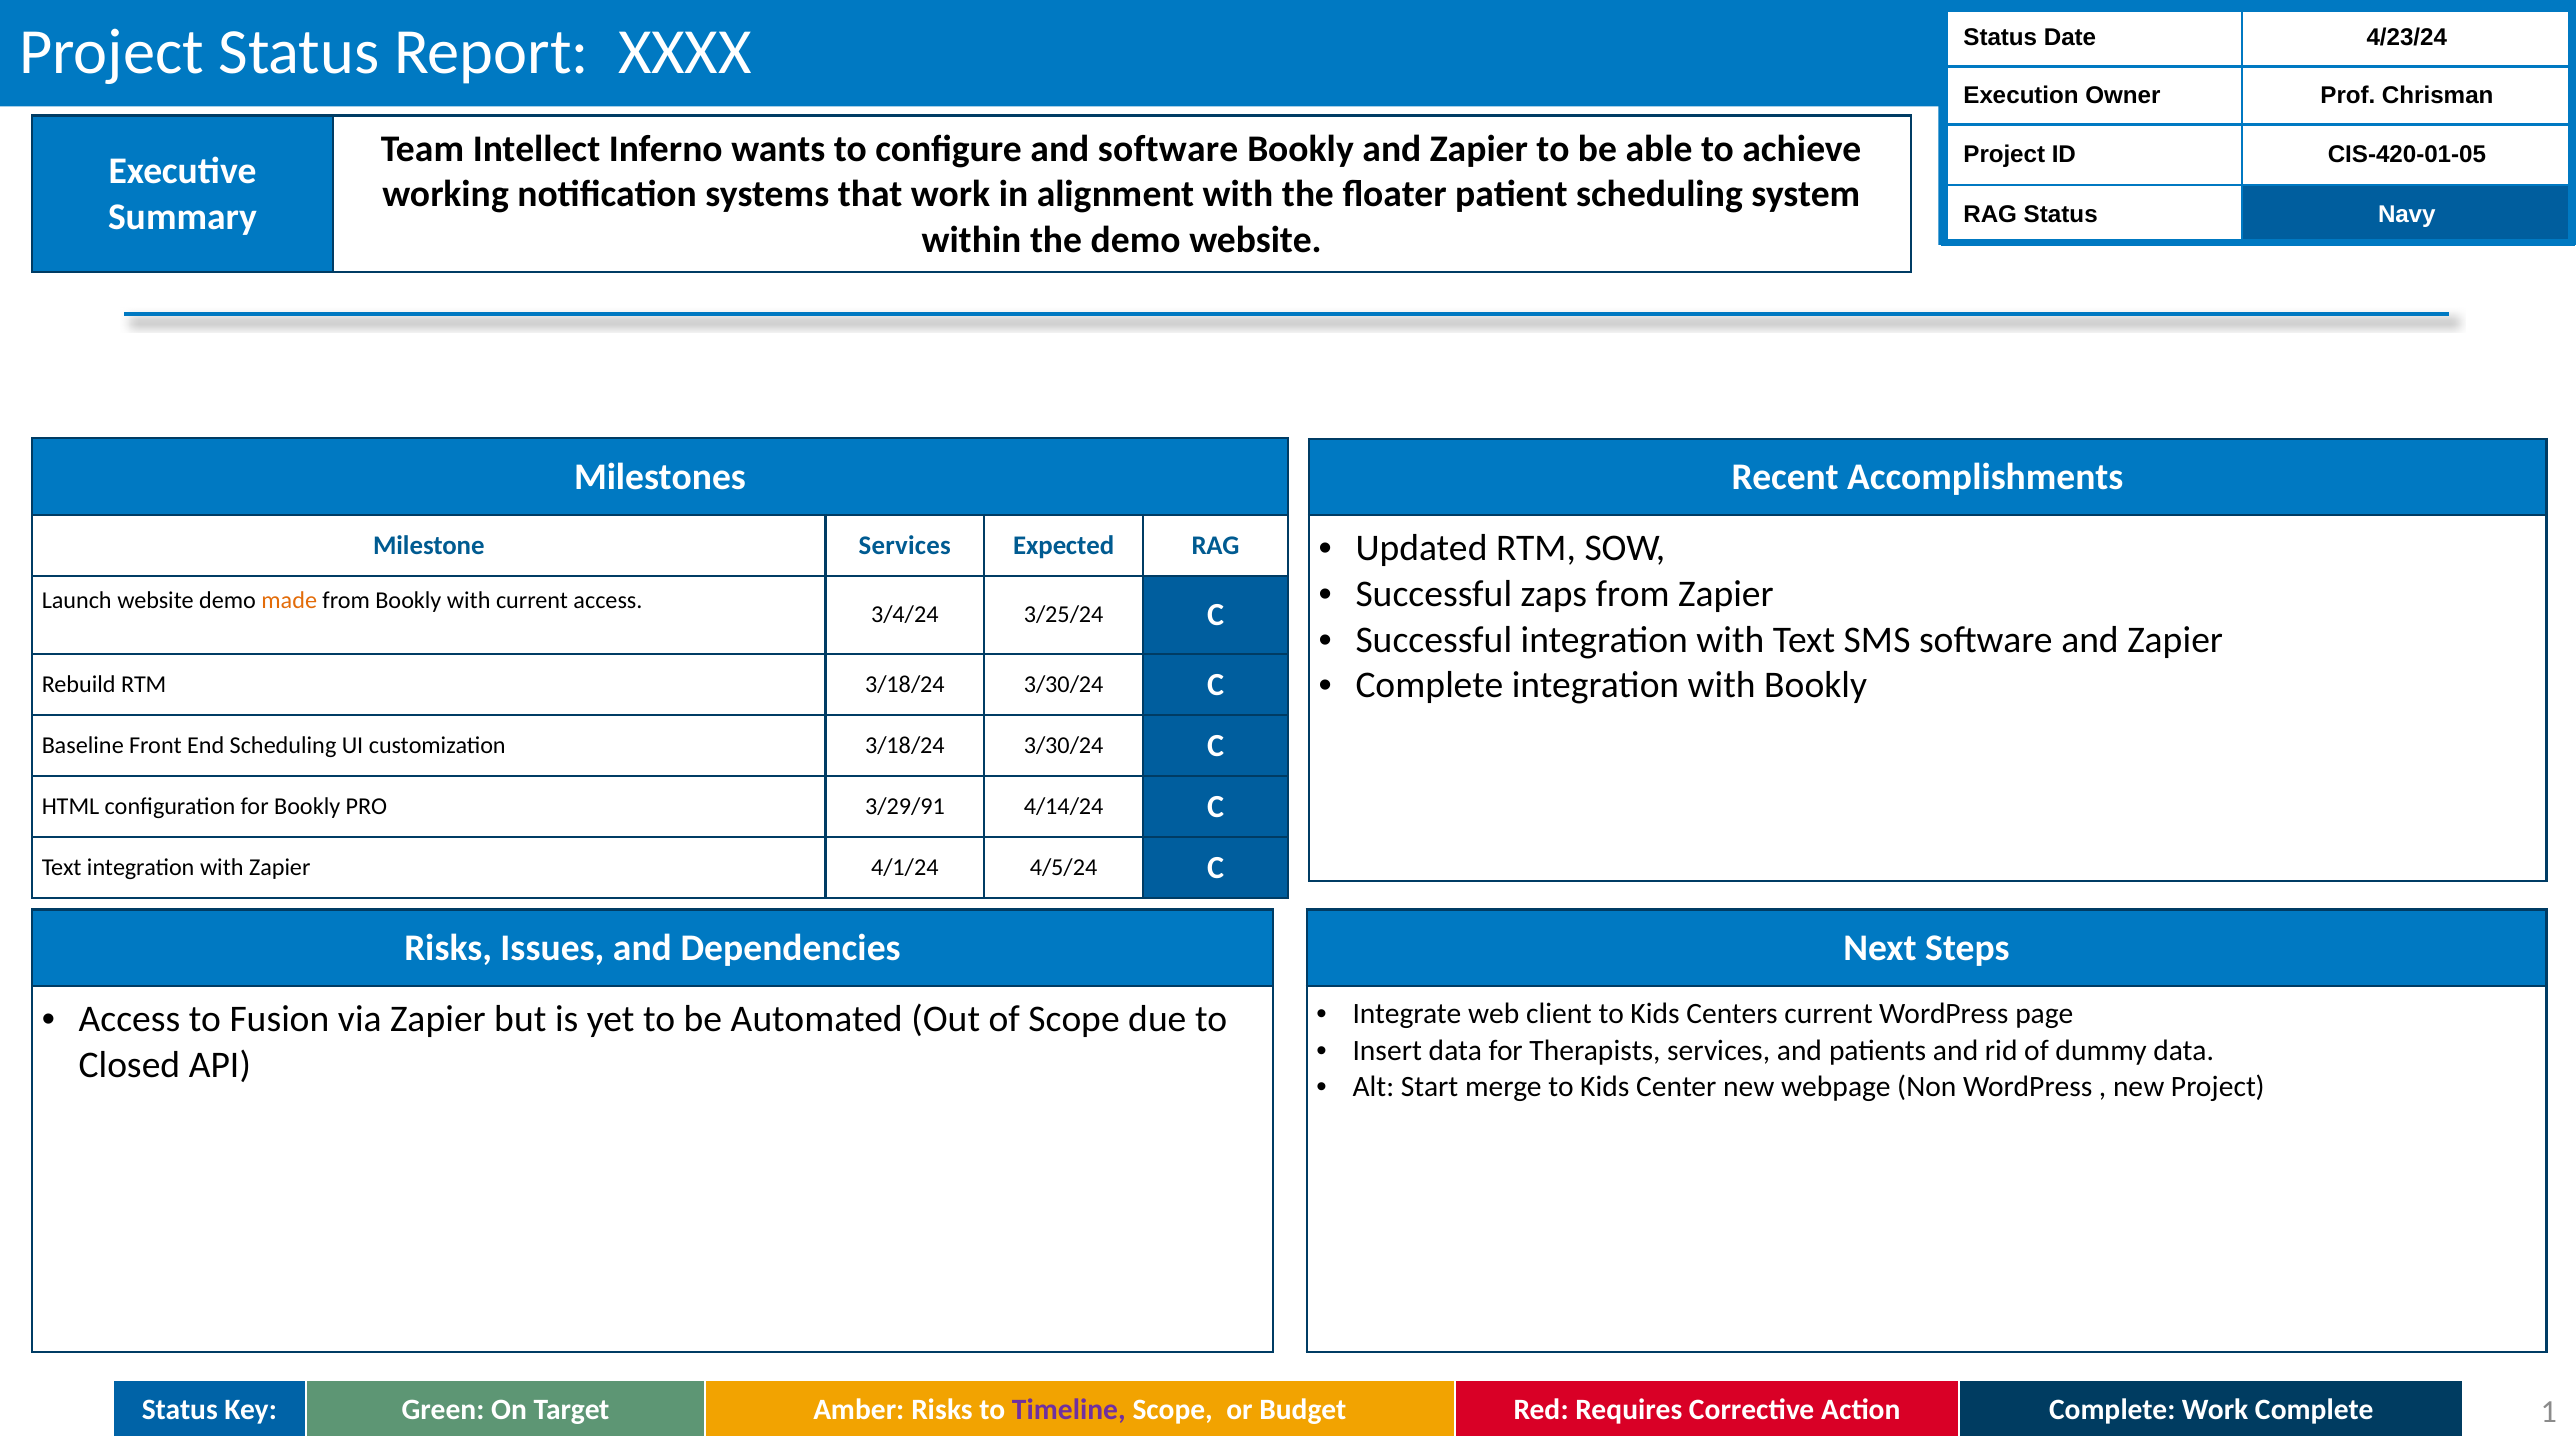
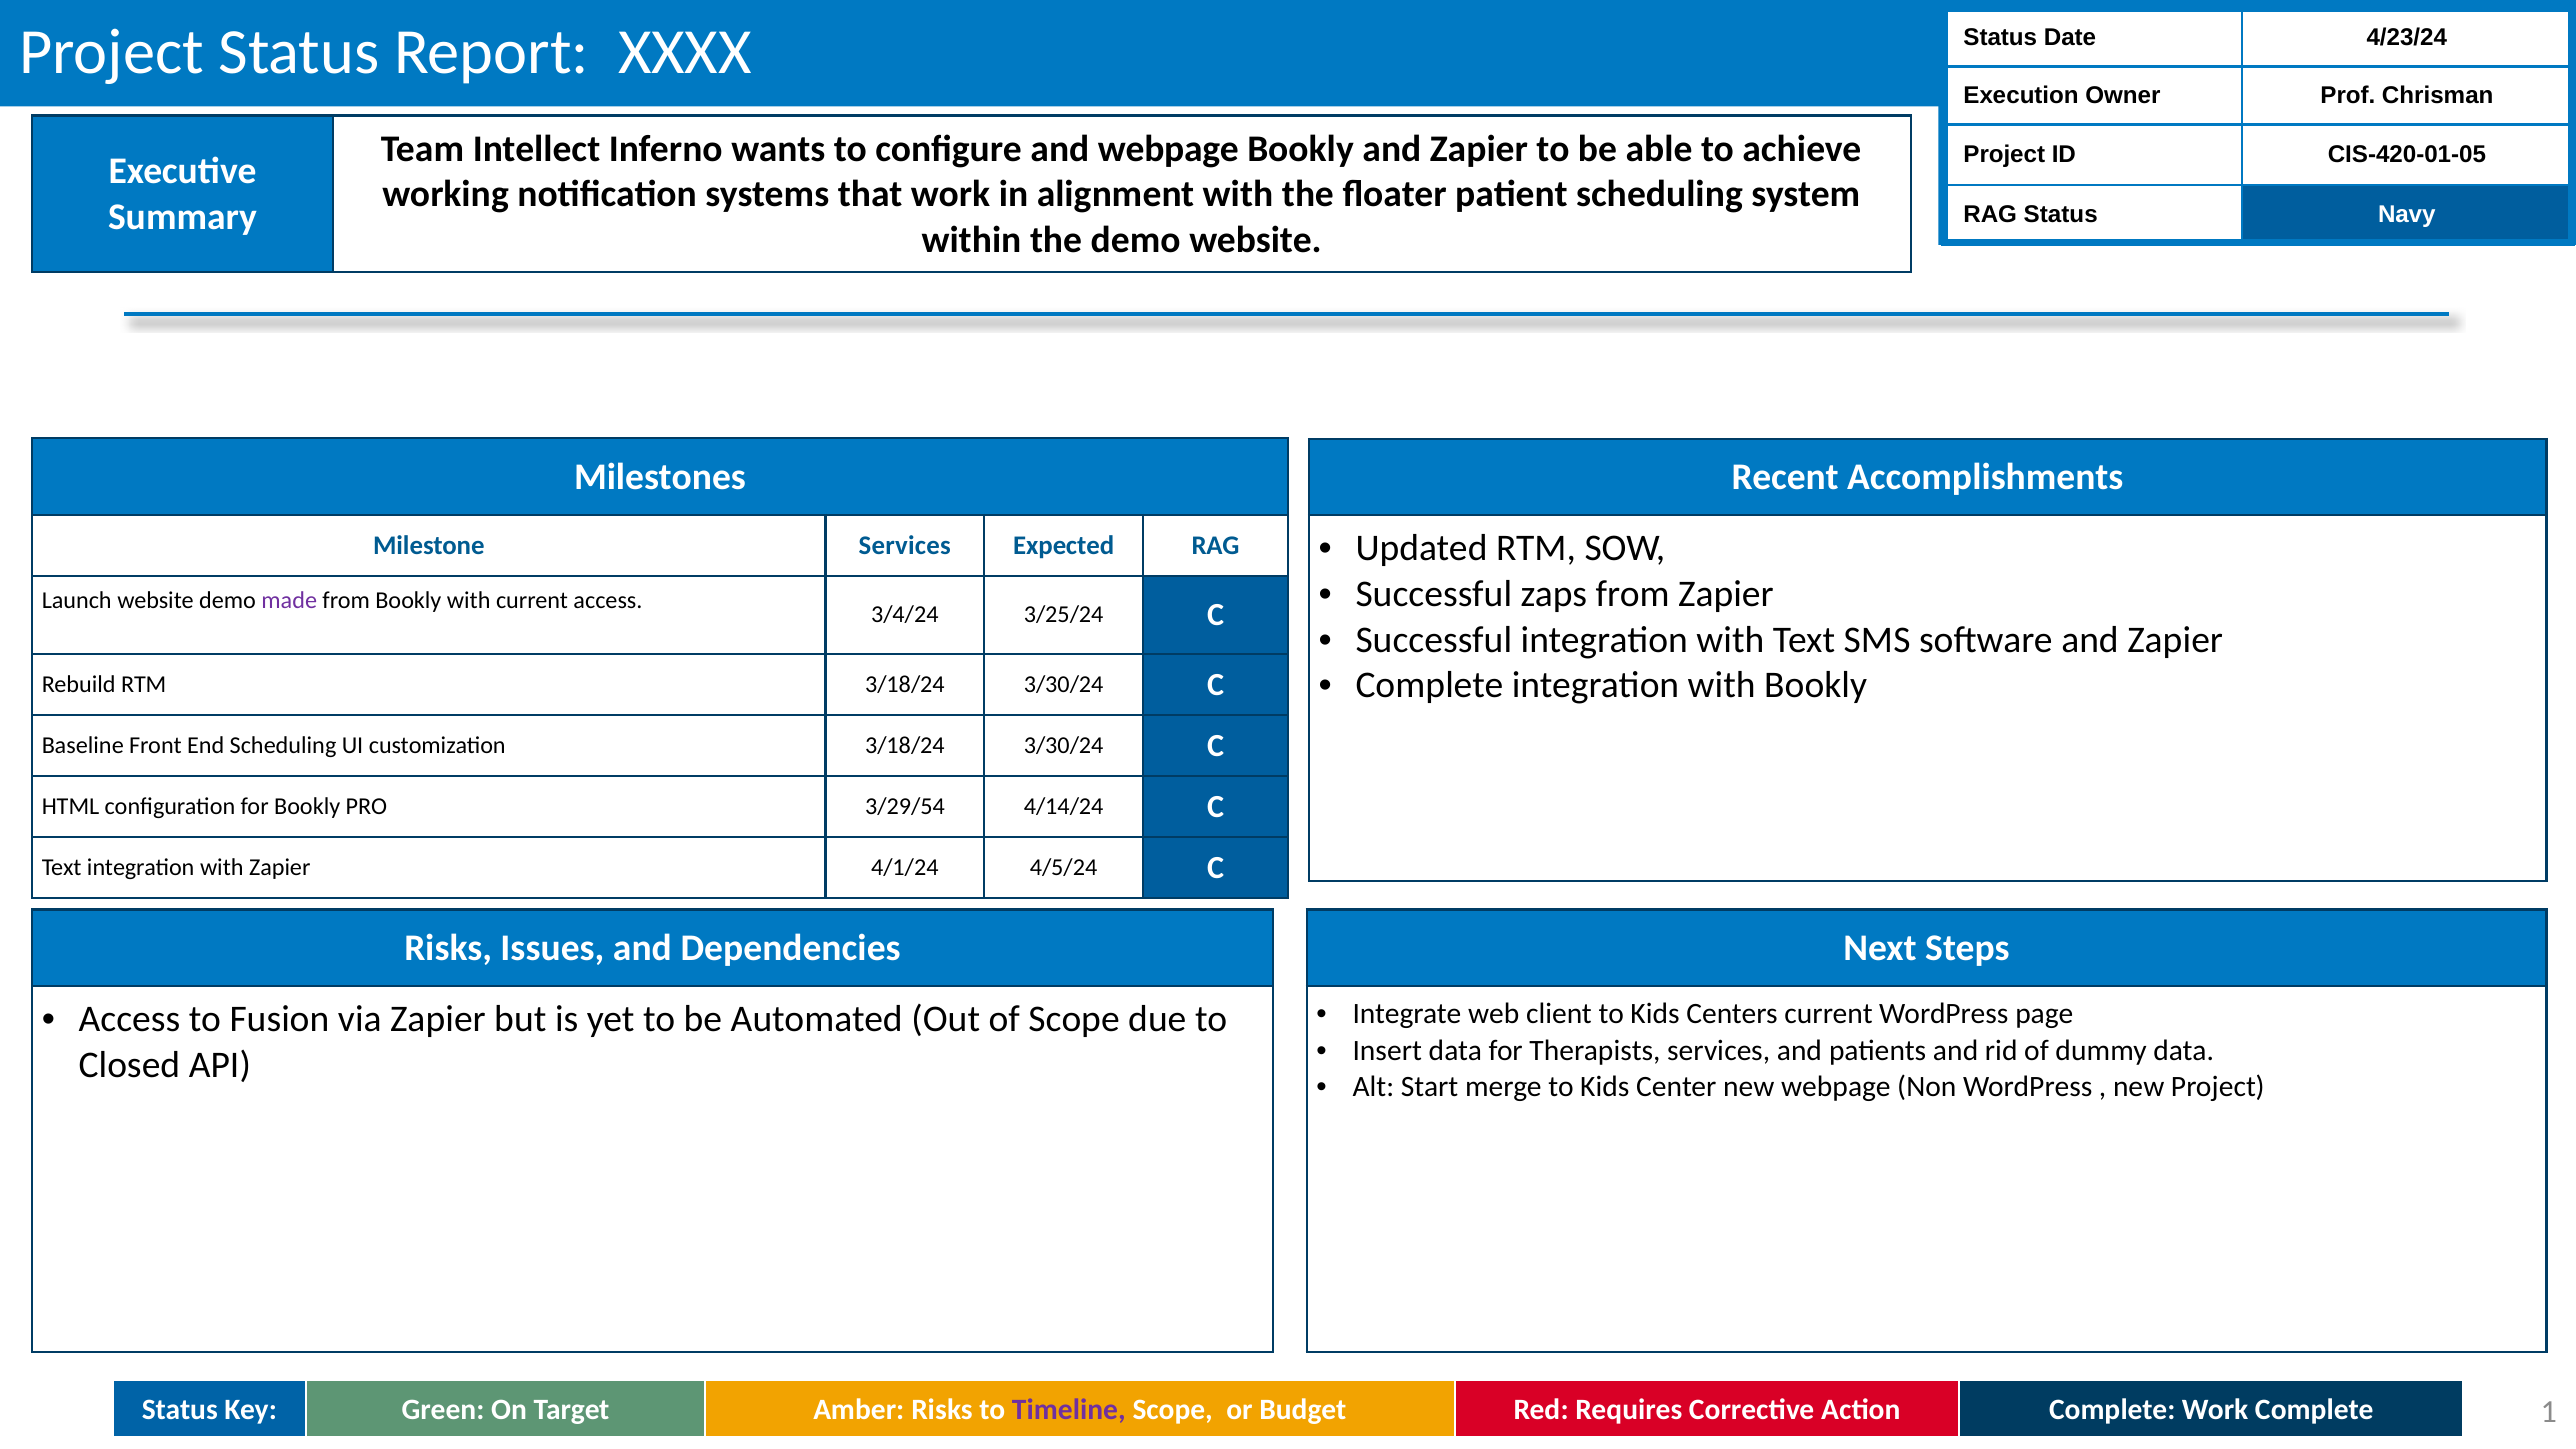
and software: software -> webpage (1168, 149)
made colour: orange -> purple (289, 600)
3/29/91: 3/29/91 -> 3/29/54 (905, 806)
